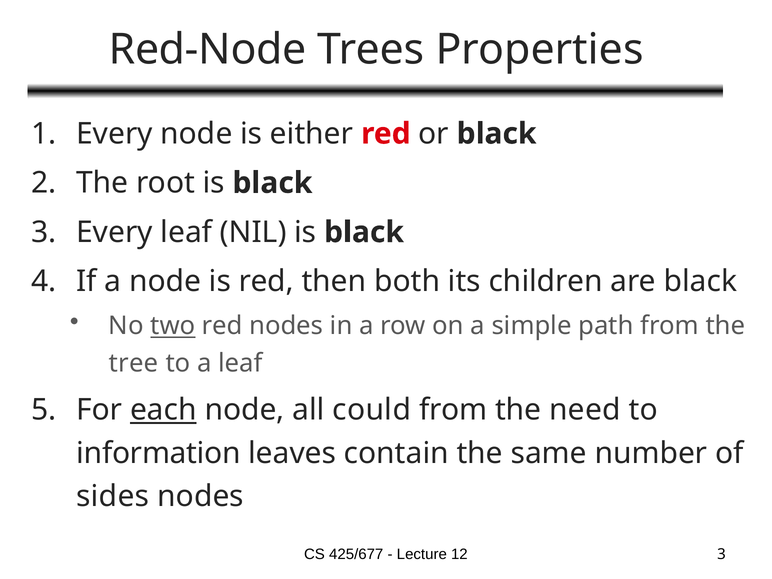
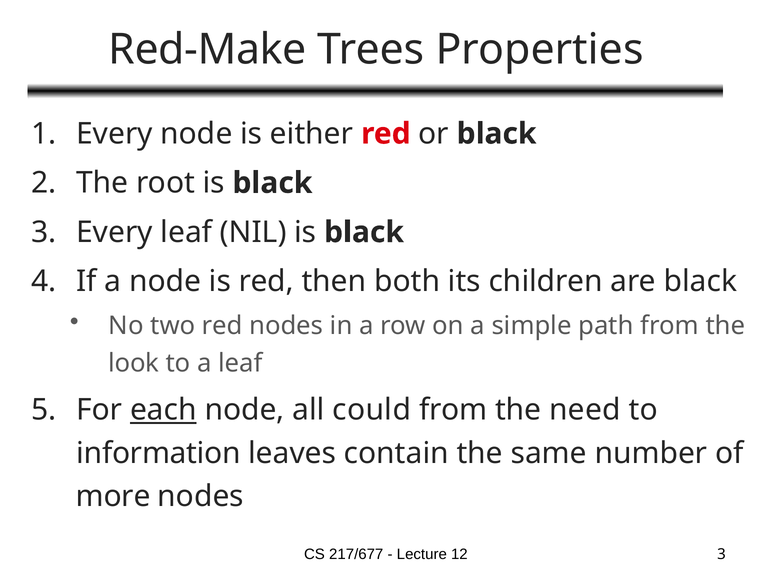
Red-Node: Red-Node -> Red-Make (208, 50)
two underline: present -> none (173, 326)
tree: tree -> look (134, 363)
sides: sides -> more (113, 497)
425/677: 425/677 -> 217/677 (356, 554)
